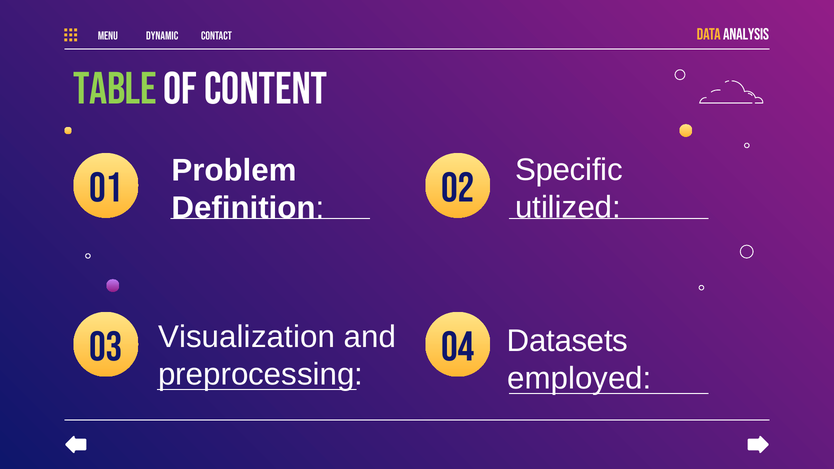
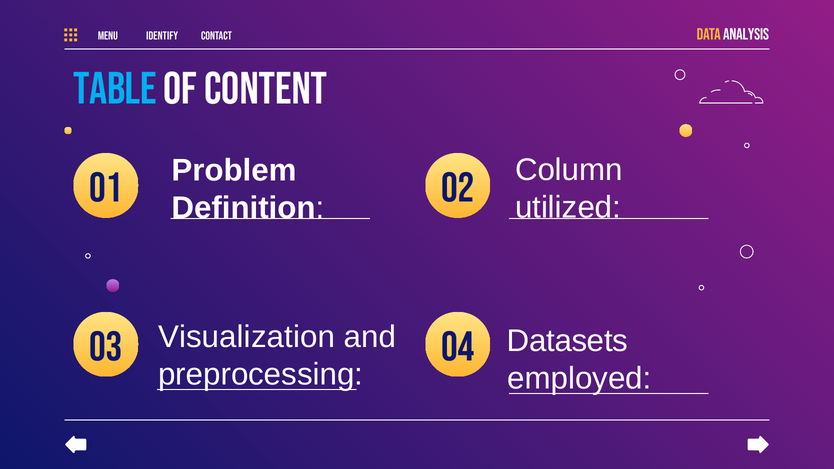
DYNAMIC: DYNAMIC -> IDENTIFY (162, 36)
TABLE colour: light green -> light blue (115, 89)
Specific: Specific -> Column (569, 170)
